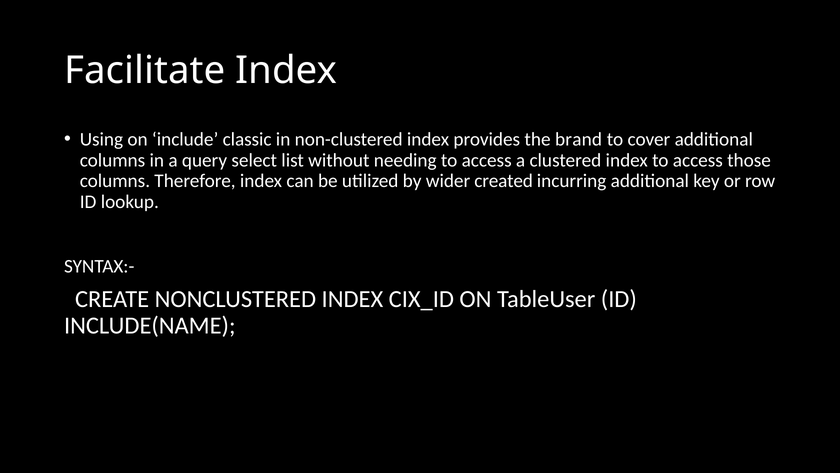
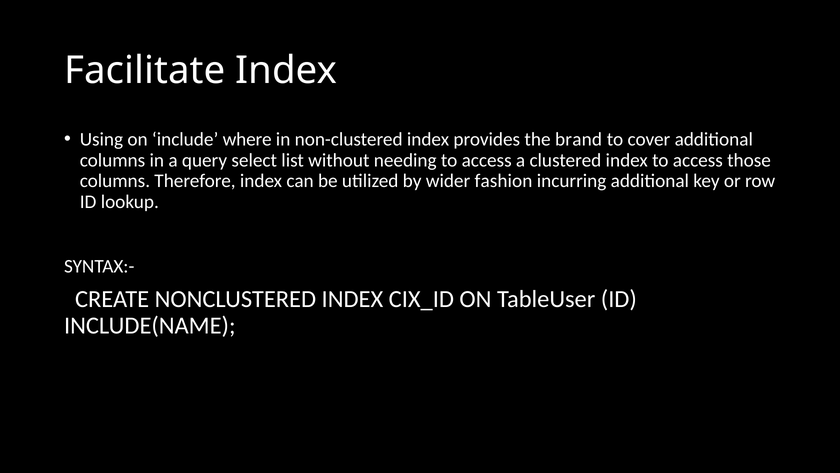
classic: classic -> where (247, 139)
created: created -> fashion (503, 181)
